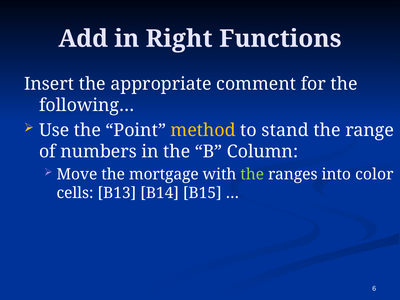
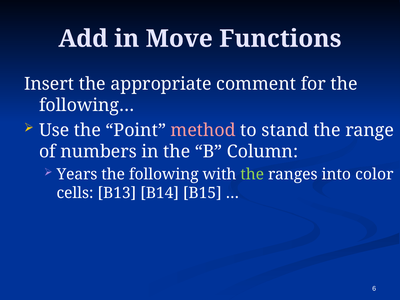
Right: Right -> Move (179, 39)
method colour: yellow -> pink (203, 130)
Move: Move -> Years (77, 174)
mortgage: mortgage -> following (164, 174)
